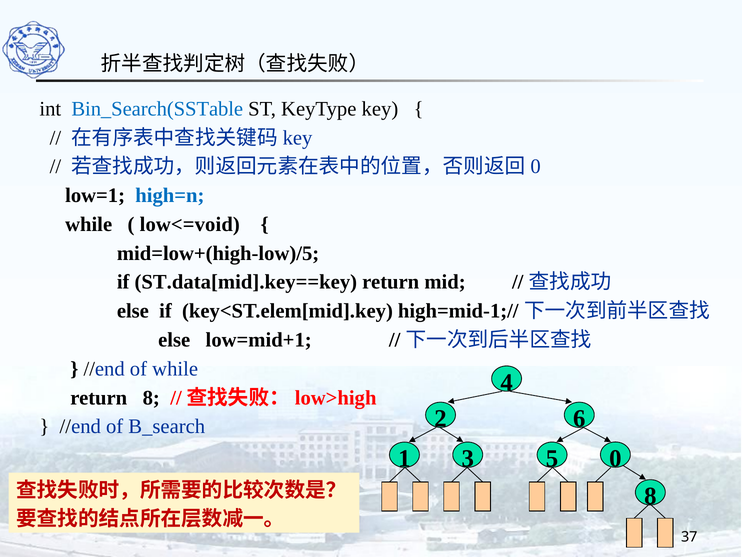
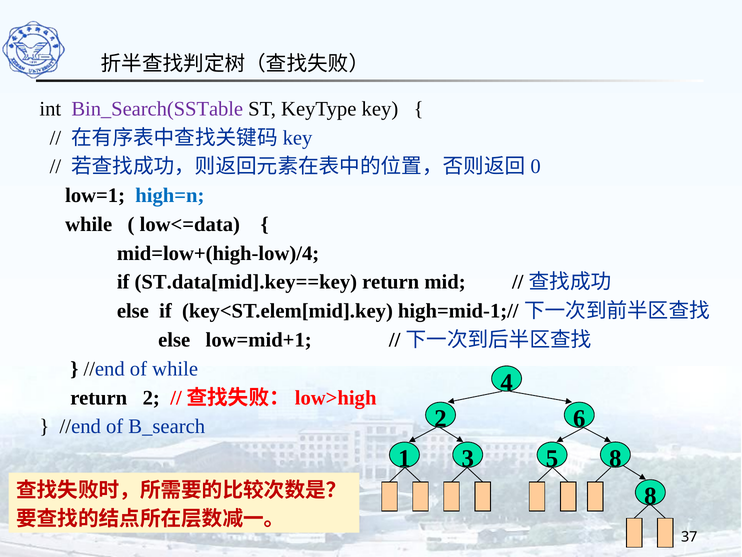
Bin_Search(SSTable colour: blue -> purple (157, 109)
low<=void: low<=void -> low<=data (190, 224)
mid=low+(high-low)/5: mid=low+(high-low)/5 -> mid=low+(high-low)/4 (218, 253)
return 8: 8 -> 2 (151, 397)
5 0: 0 -> 8 (615, 458)
